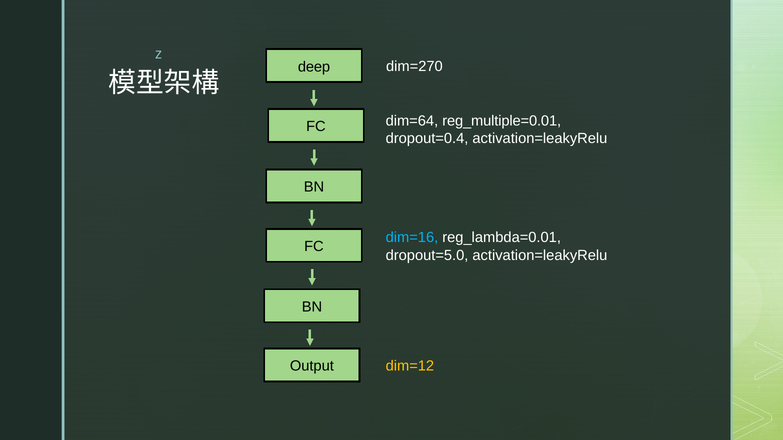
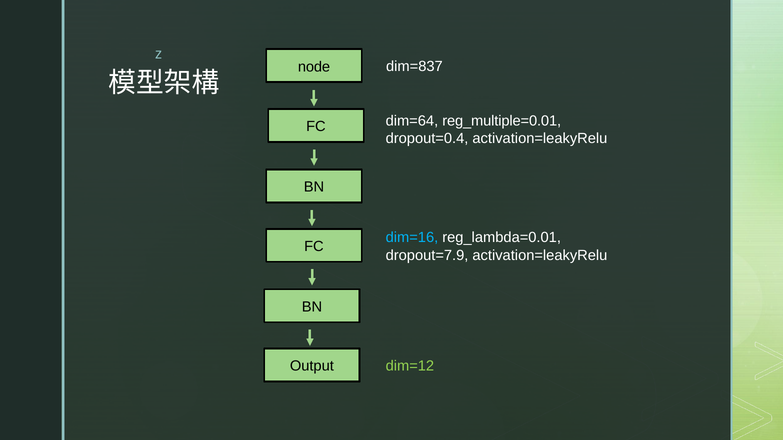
dim=270: dim=270 -> dim=837 (414, 67)
deep: deep -> node (314, 67)
dropout=5.0: dropout=5.0 -> dropout=7.9 (427, 255)
dim=12 colour: yellow -> light green (410, 366)
